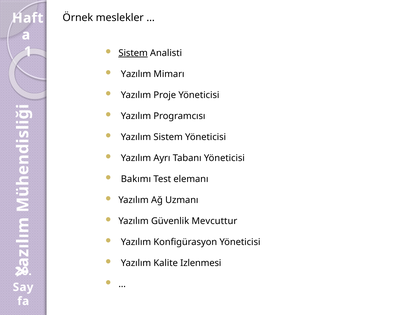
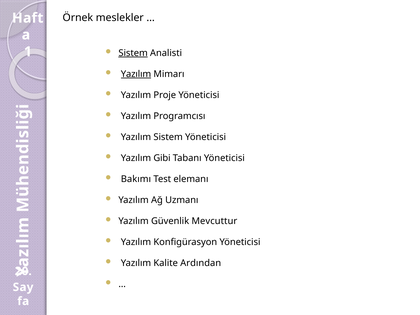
Yazılım underline: none -> present (136, 74)
Ayrı: Ayrı -> Gibi (162, 158)
Izlenmesi: Izlenmesi -> Ardından (201, 263)
